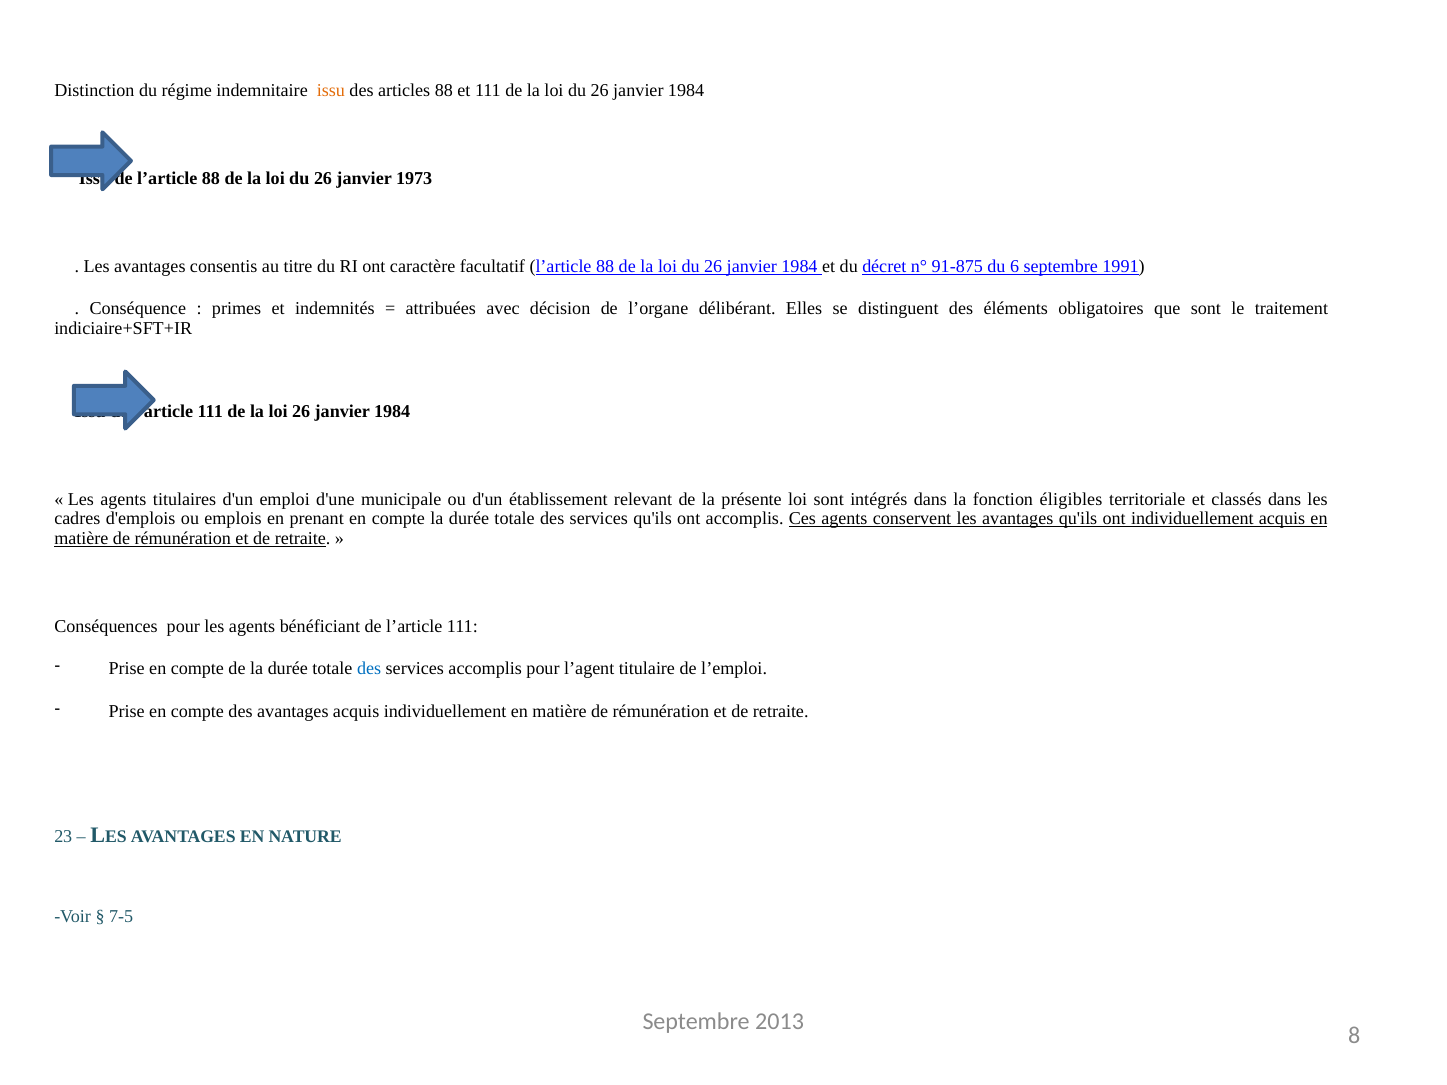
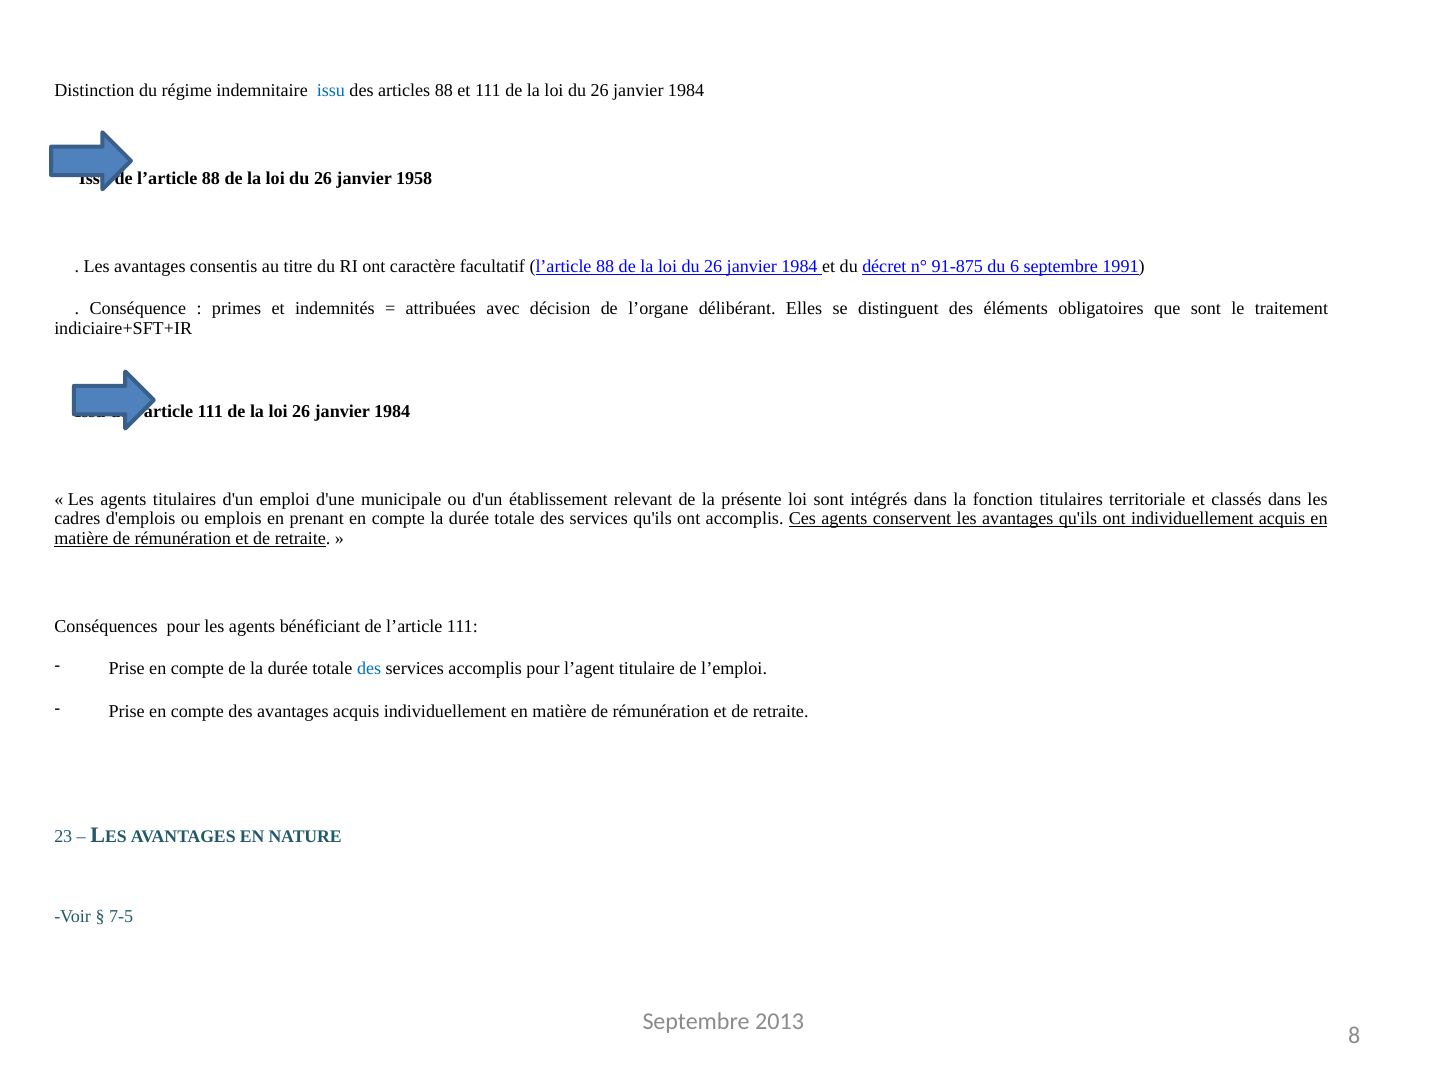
issu colour: orange -> blue (331, 91)
1973: 1973 -> 1958 (414, 179)
fonction éligibles: éligibles -> titulaires (1071, 499)
